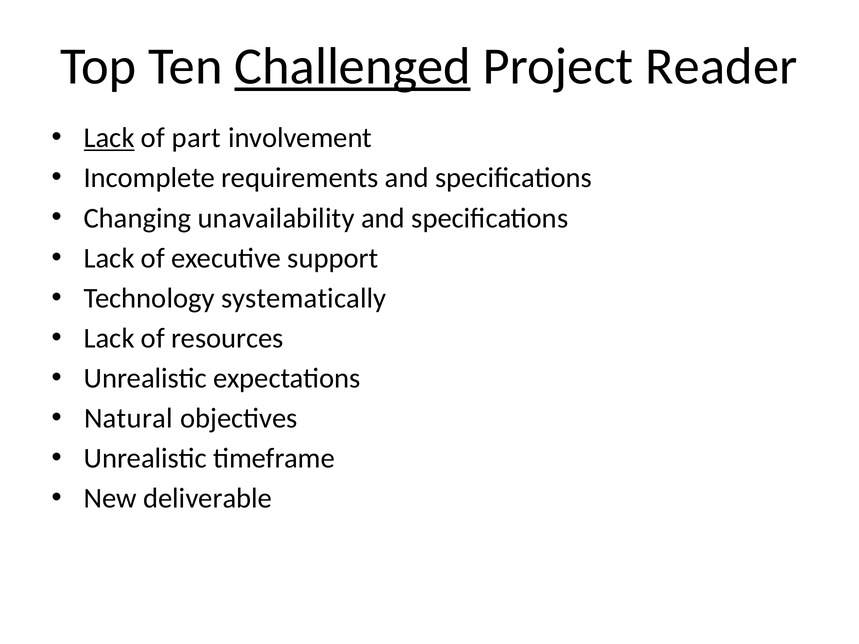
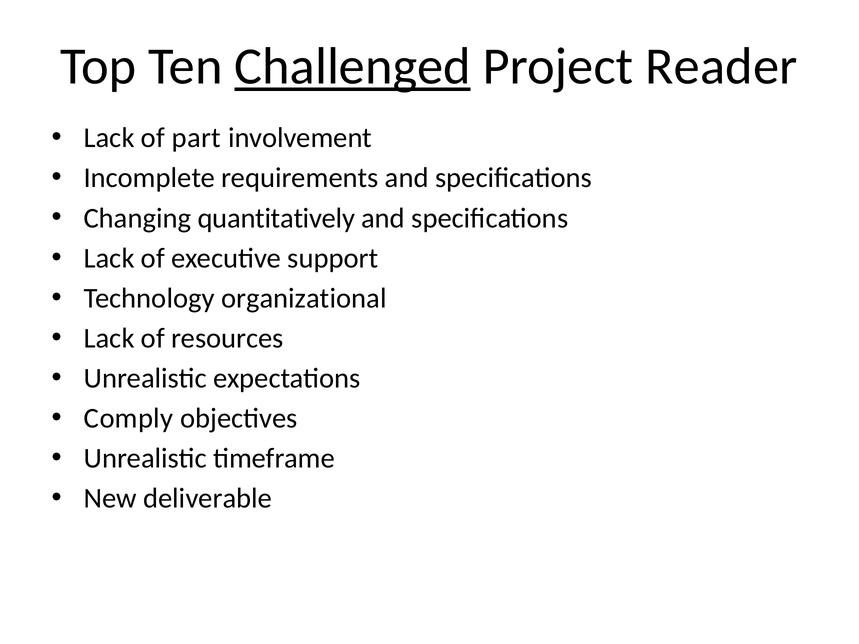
Lack underline: present -> none (109, 138)
unavailability: unavailability -> quantitatively (276, 218)
systematically: systematically -> organizational (304, 298)
Natural: Natural -> Comply (129, 419)
